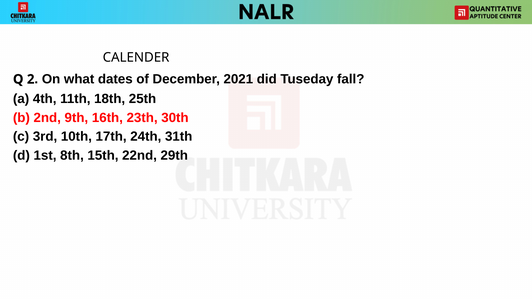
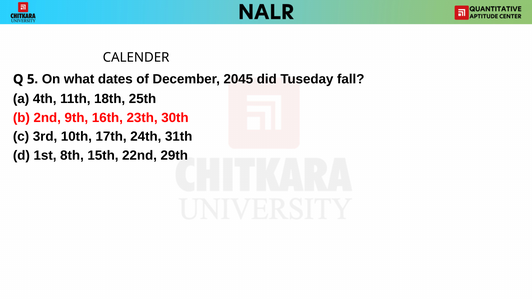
2: 2 -> 5 (31, 79)
2021: 2021 -> 2045 (238, 79)
